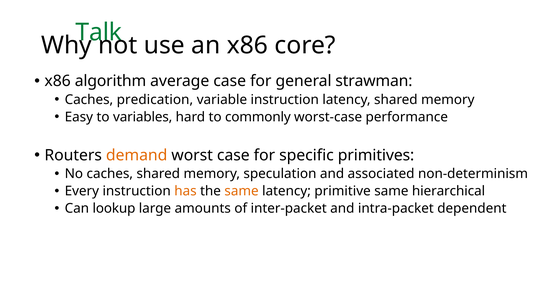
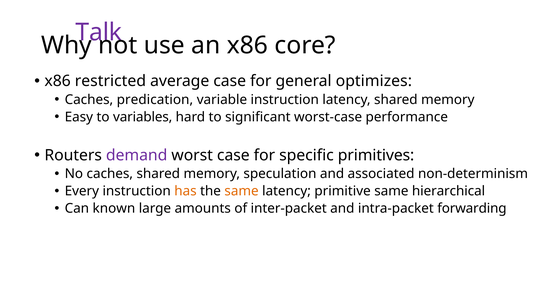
Talk colour: green -> purple (99, 33)
algorithm: algorithm -> restricted (110, 81)
strawman: strawman -> optimizes (374, 81)
commonly: commonly -> significant (258, 117)
demand colour: orange -> purple (137, 155)
lookup: lookup -> known (114, 209)
dependent: dependent -> forwarding (472, 209)
